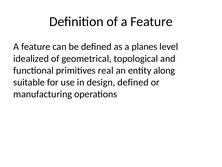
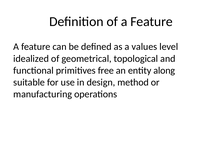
planes: planes -> values (144, 47)
real: real -> free (106, 70)
design defined: defined -> method (133, 82)
